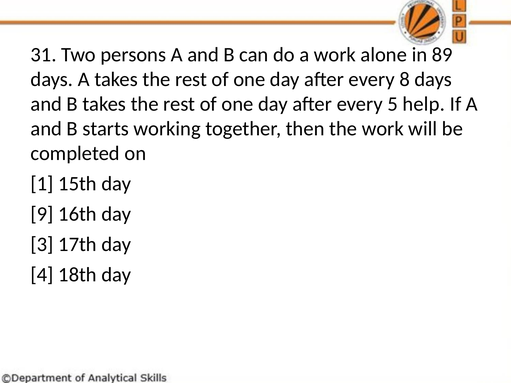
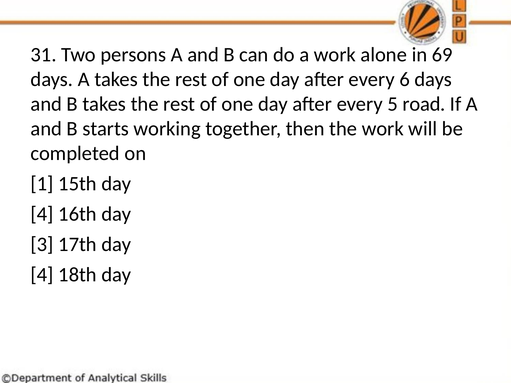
89: 89 -> 69 (442, 55)
8: 8 -> 6 (405, 79)
help: help -> road (424, 104)
9: 9 -> 4 (42, 214)
